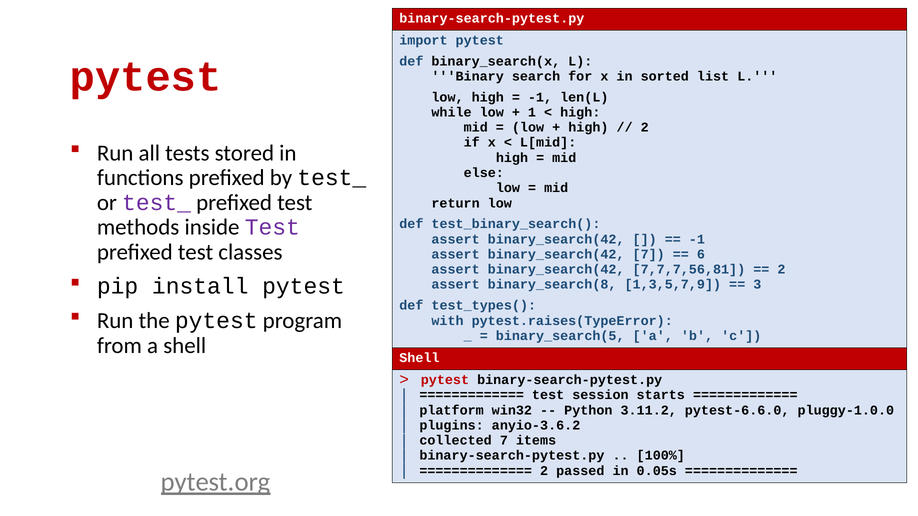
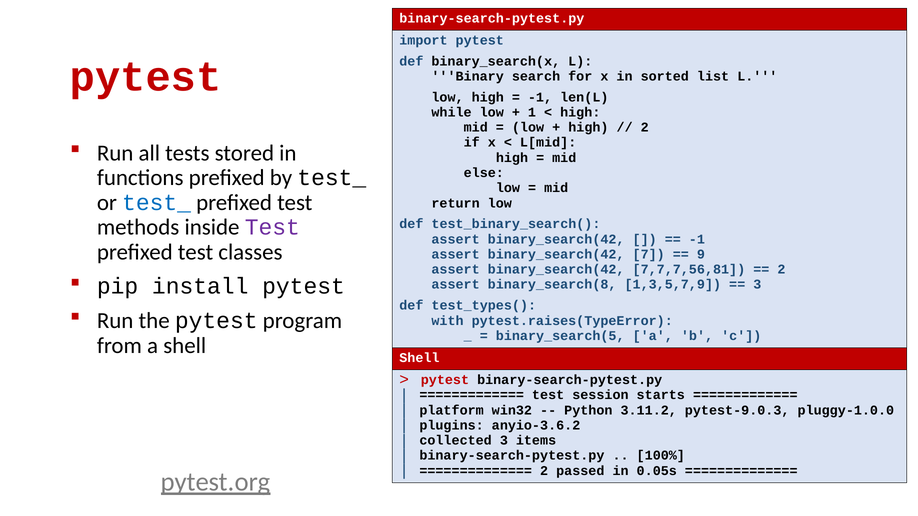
test_ colour: purple -> blue (157, 203)
6: 6 -> 9 (701, 254)
pytest-6.6.0: pytest-6.6.0 -> pytest-9.0.3 (737, 410)
collected 7: 7 -> 3 (504, 441)
